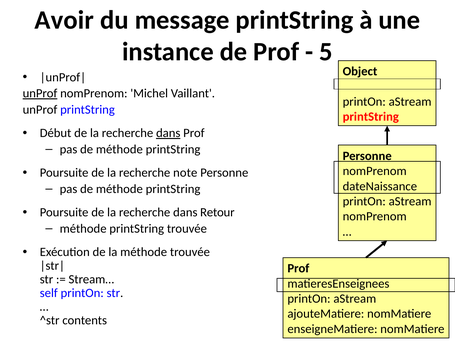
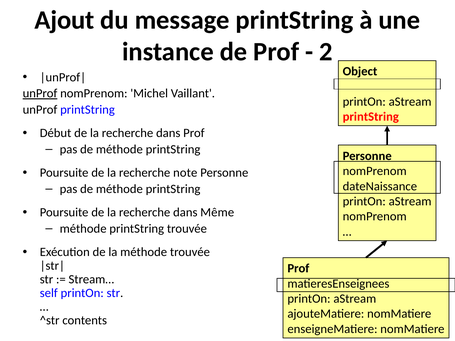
Avoir: Avoir -> Ajout (64, 20)
5: 5 -> 2 (326, 52)
dans underline: present -> none (168, 133)
Retour: Retour -> Même (217, 213)
